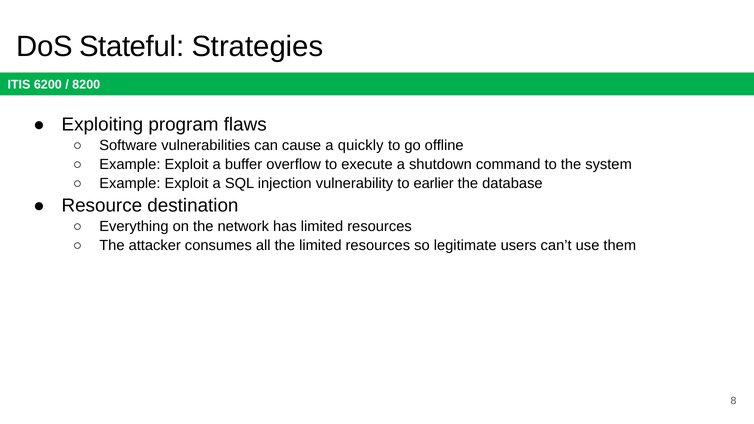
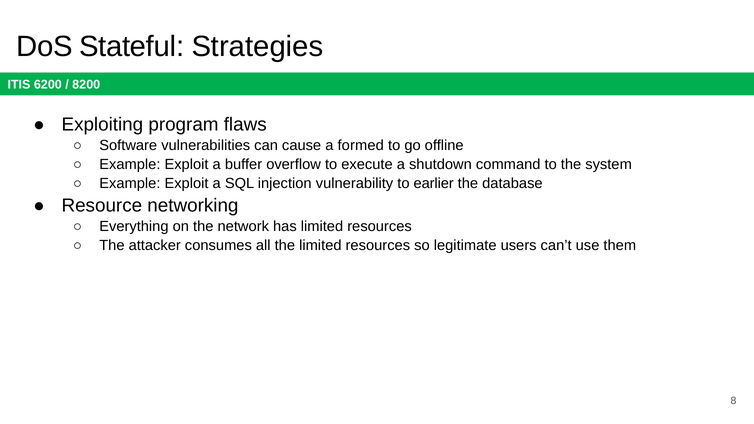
quickly: quickly -> formed (361, 146)
destination: destination -> networking (193, 205)
